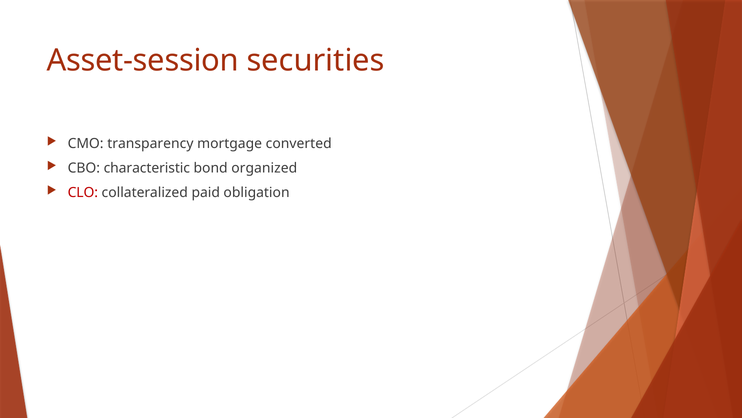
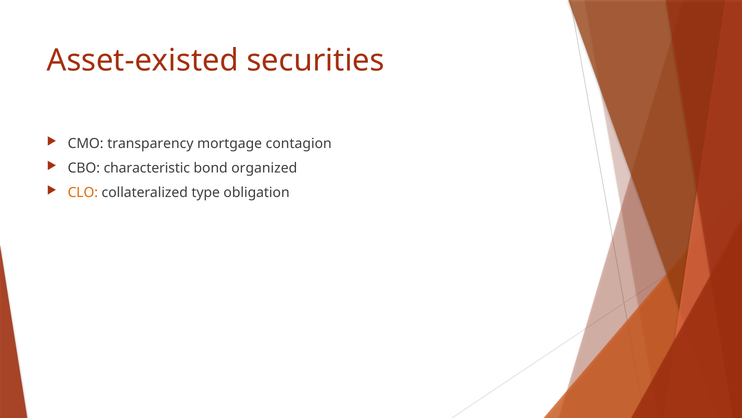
Asset-session: Asset-session -> Asset-existed (143, 61)
converted: converted -> contagion (299, 144)
CLO colour: red -> orange (83, 192)
paid: paid -> type (206, 192)
